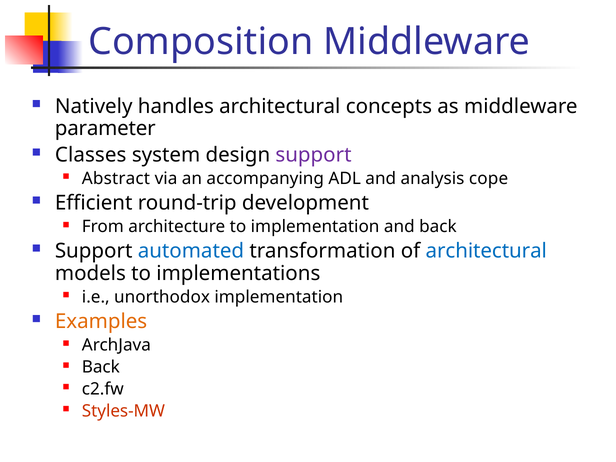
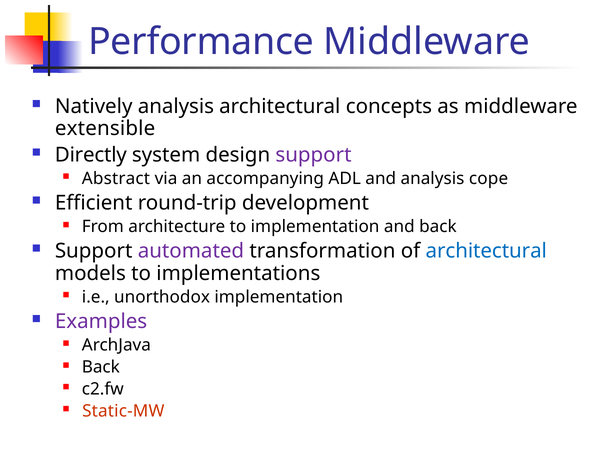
Composition: Composition -> Performance (201, 42)
Natively handles: handles -> analysis (176, 106)
parameter: parameter -> extensible (105, 129)
Classes: Classes -> Directly (91, 155)
automated colour: blue -> purple (191, 251)
Examples colour: orange -> purple (101, 322)
Styles-MW: Styles-MW -> Static-MW (123, 411)
